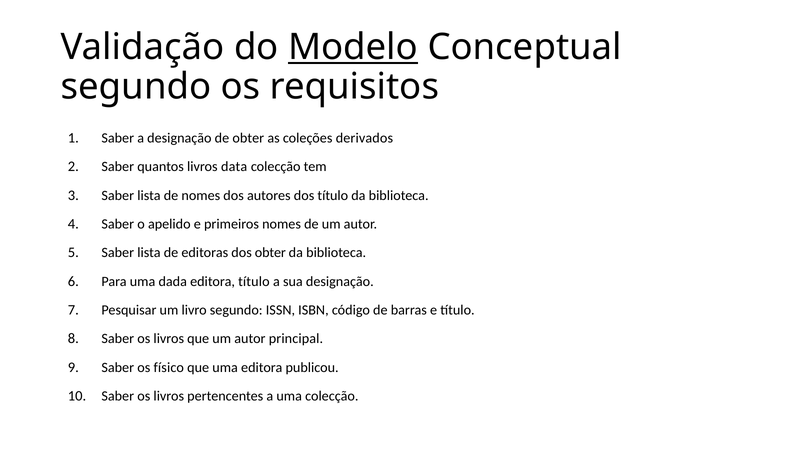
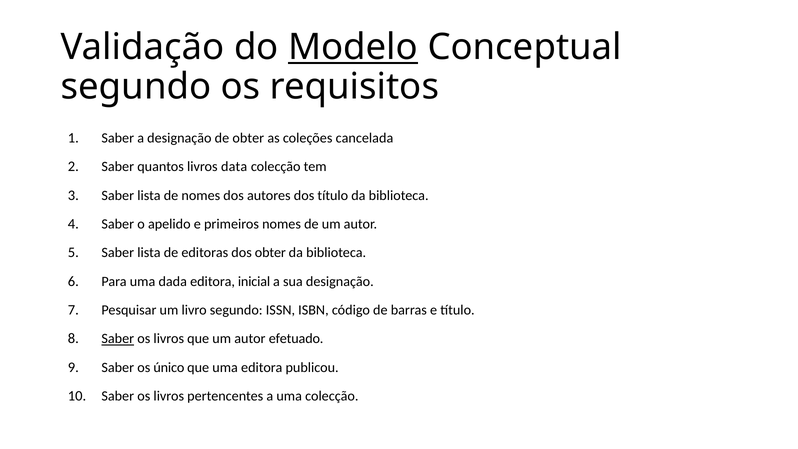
derivados: derivados -> cancelada (364, 138)
editora título: título -> inicial (254, 281)
Saber underline: none -> present (118, 339)
principal: principal -> efetuado (296, 339)
físico: físico -> único (169, 367)
